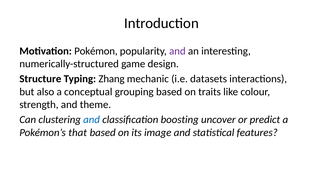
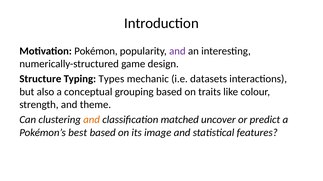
Zhang: Zhang -> Types (111, 79)
and colour: blue -> orange (92, 120)
boosting: boosting -> matched (180, 120)
that: that -> best (78, 133)
